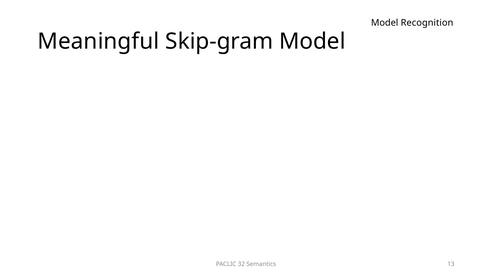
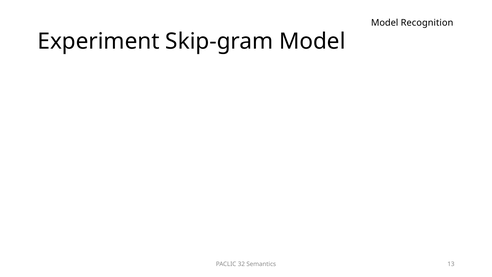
Meaningful: Meaningful -> Experiment (98, 41)
